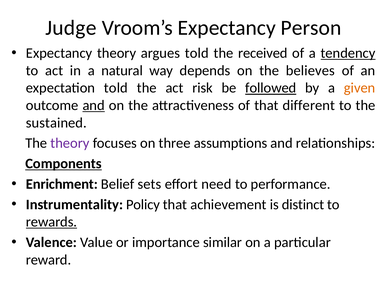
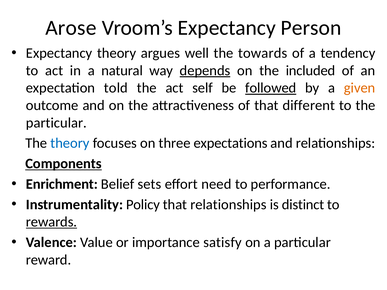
Judge: Judge -> Arose (71, 28)
argues told: told -> well (197, 53)
received: received -> towards (263, 53)
tendency underline: present -> none (348, 53)
depends underline: none -> present (205, 71)
believes: believes -> included (310, 71)
risk: risk -> self (203, 88)
and underline: present -> none (94, 105)
sustained: sustained -> particular (56, 123)
theory colour: purple -> blue (70, 143)
assumptions: assumptions -> expectations (231, 143)
that achievement: achievement -> relationships (228, 205)
similar: similar -> satisfy (222, 243)
